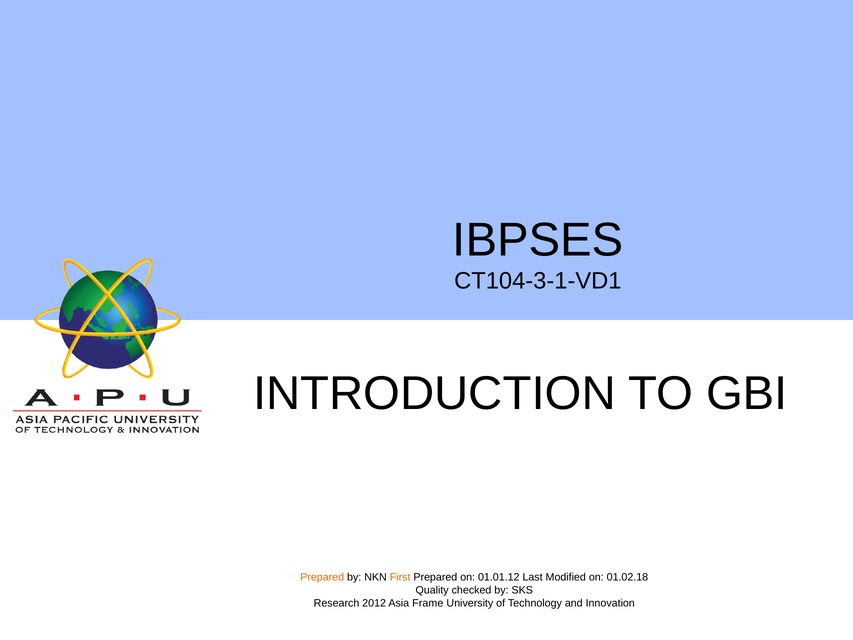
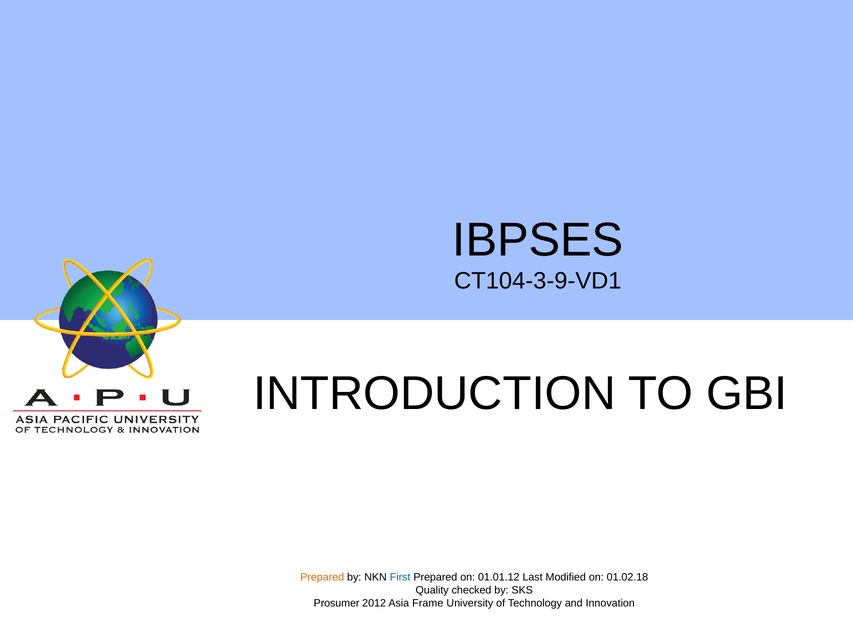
CT104-3-1-VD1: CT104-3-1-VD1 -> CT104-3-9-VD1 (538, 281)
First colour: orange -> blue (400, 577)
Research: Research -> Prosumer (337, 603)
